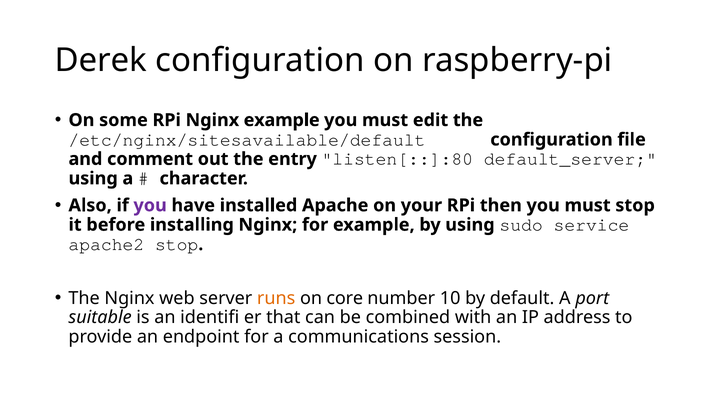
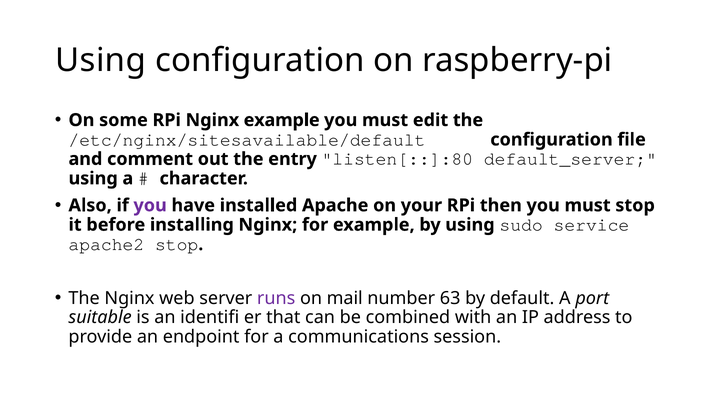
Derek: Derek -> Using (101, 61)
runs colour: orange -> purple (276, 299)
core: core -> mail (345, 299)
10: 10 -> 63 (450, 299)
